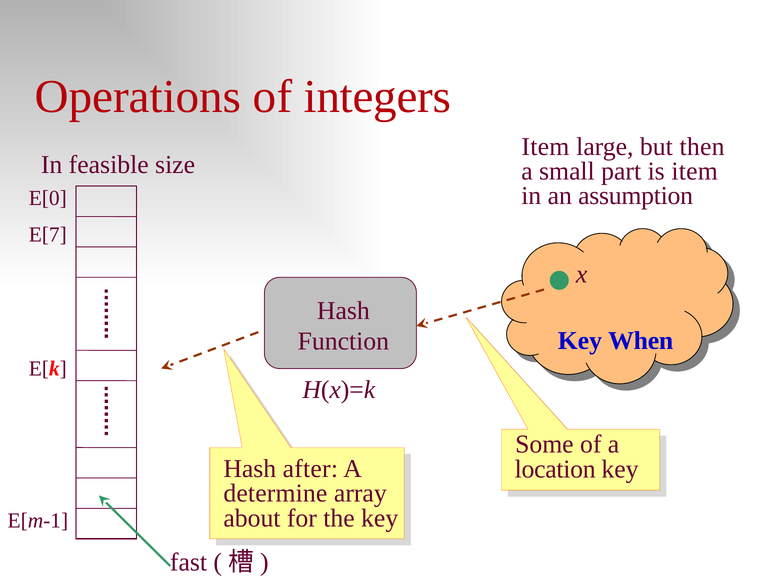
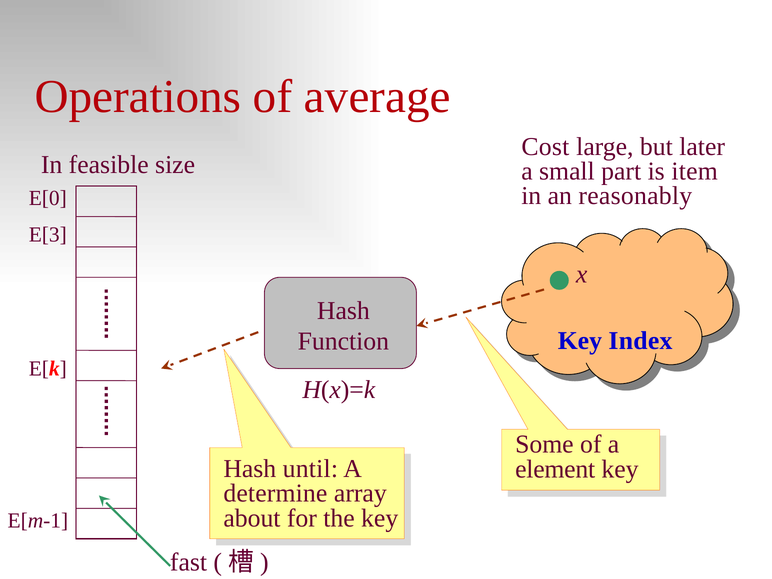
integers: integers -> average (377, 96)
Item: Item -> Cost (545, 147)
then: then -> later (702, 147)
assumption: assumption -> reasonably (635, 196)
E[7: E[7 -> E[3 (48, 235)
When: When -> Index (640, 341)
after: after -> until (310, 469)
location: location -> element (555, 469)
